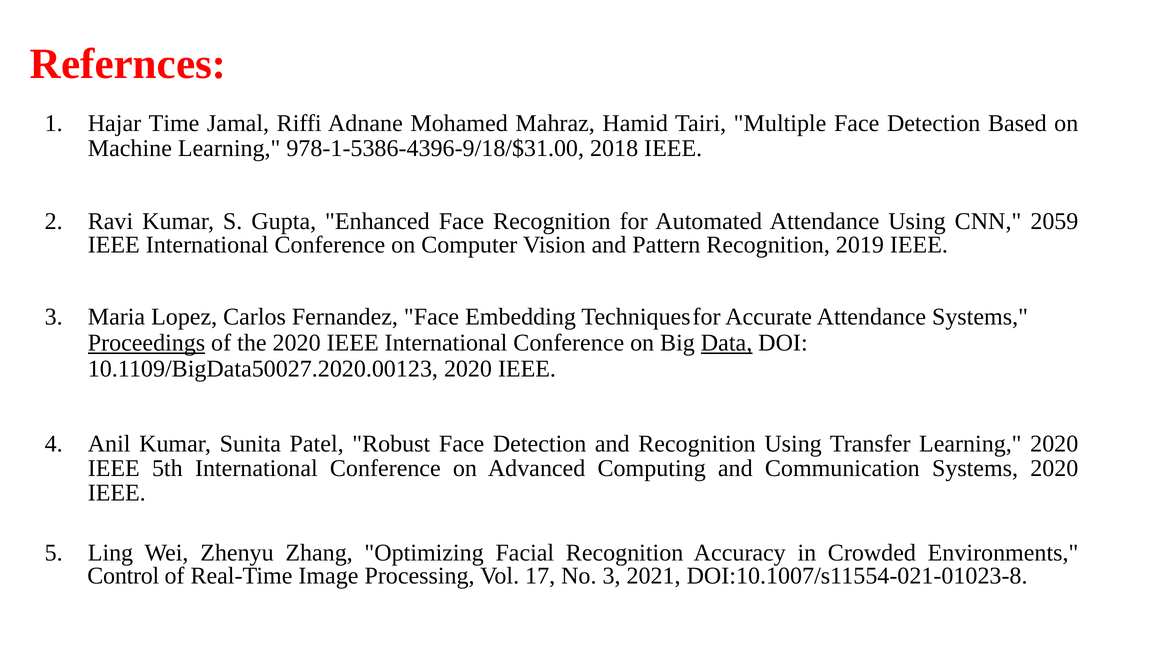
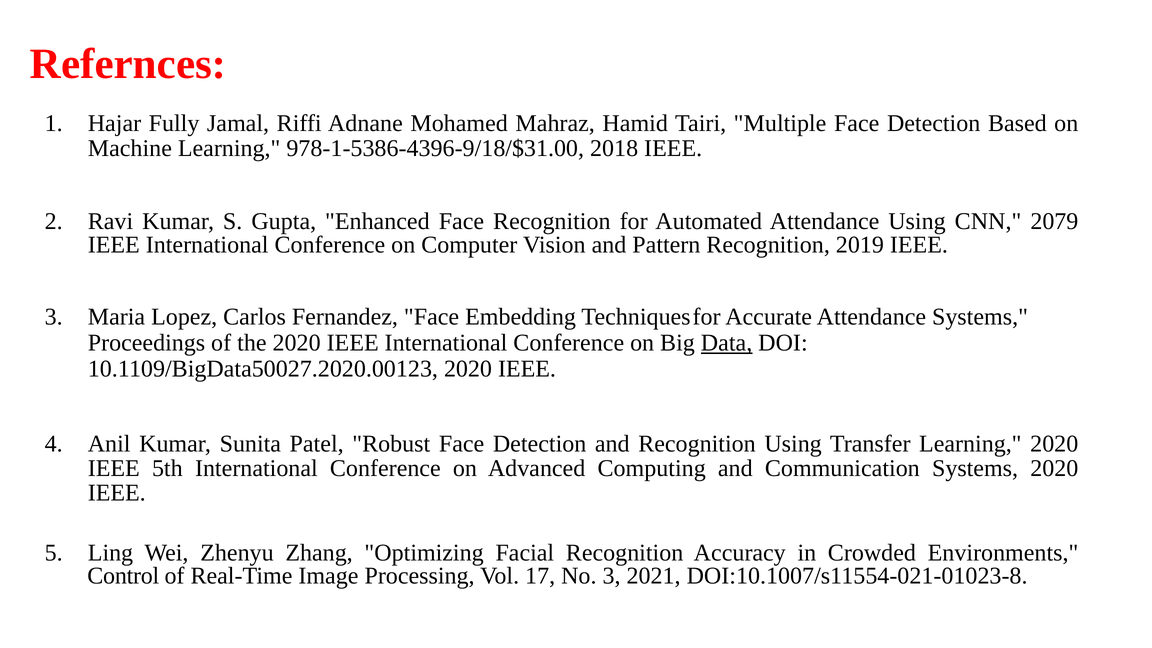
Time: Time -> Fully (174, 123)
2059: 2059 -> 2079 (1054, 222)
Proceedings underline: present -> none (147, 343)
